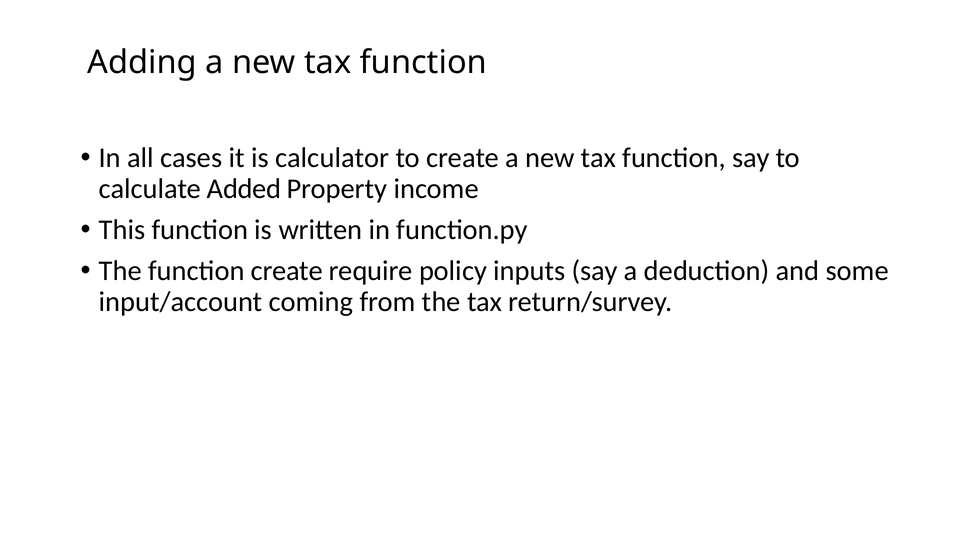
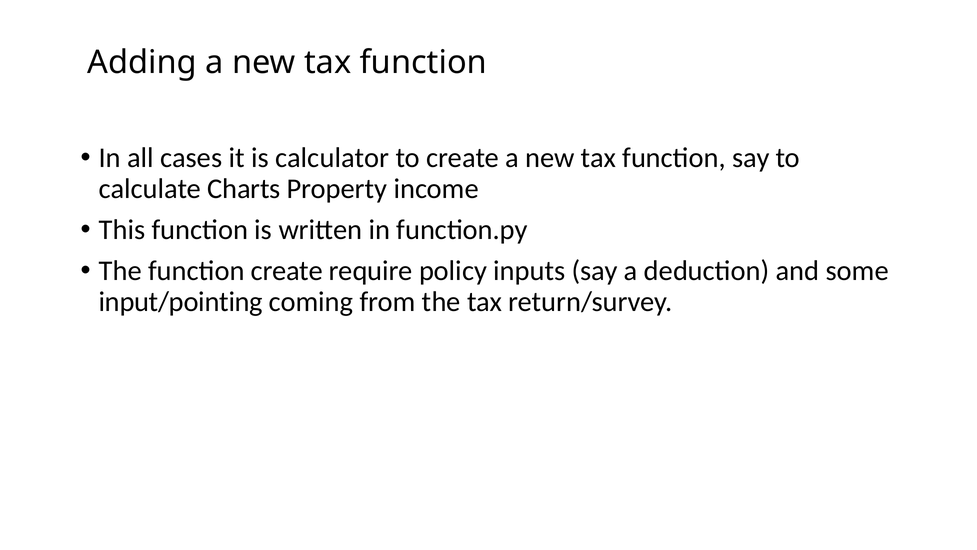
Added: Added -> Charts (244, 189)
input/account: input/account -> input/pointing (181, 301)
